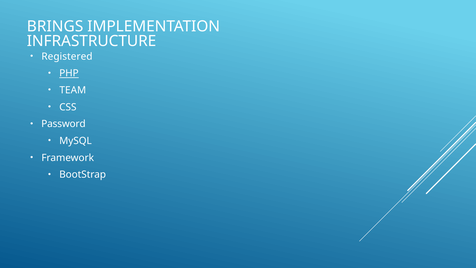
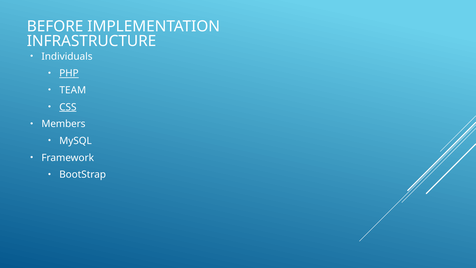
BRINGS: BRINGS -> BEFORE (55, 26)
Registered: Registered -> Individuals (67, 56)
CSS underline: none -> present (68, 107)
Password: Password -> Members (63, 124)
